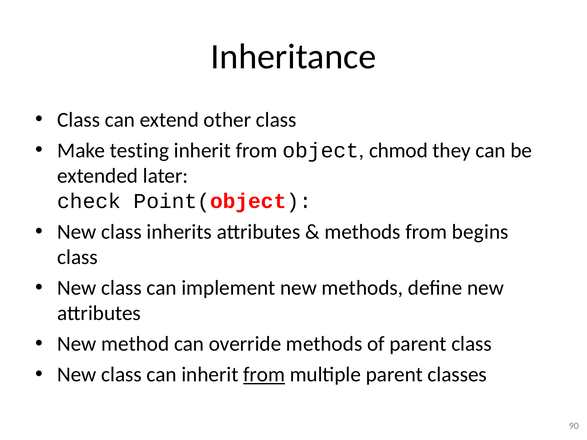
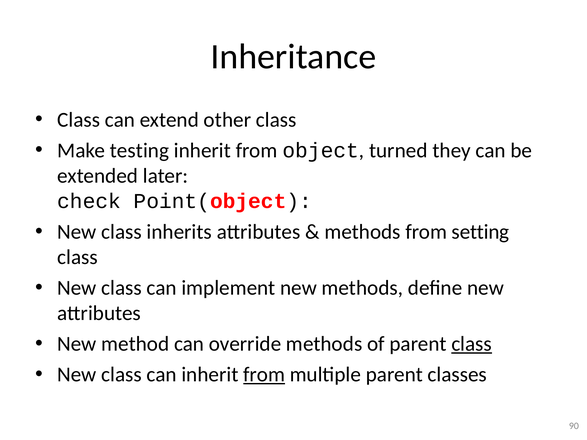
chmod: chmod -> turned (398, 151)
begins: begins -> setting (480, 232)
class underline: none -> present (472, 344)
